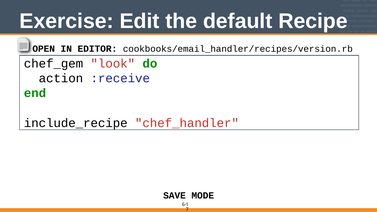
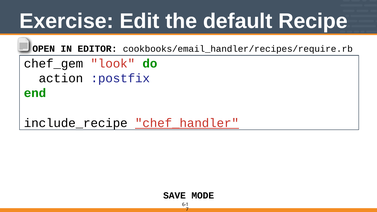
cookbooks/email_handler/recipes/version.rb: cookbooks/email_handler/recipes/version.rb -> cookbooks/email_handler/recipes/require.rb (238, 49)
:receive: :receive -> :postfix (120, 78)
chef_handler underline: none -> present (187, 123)
